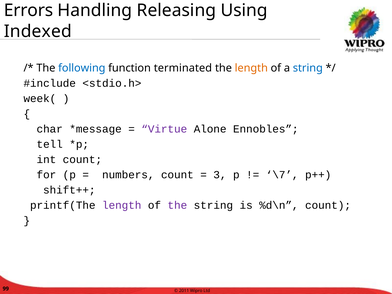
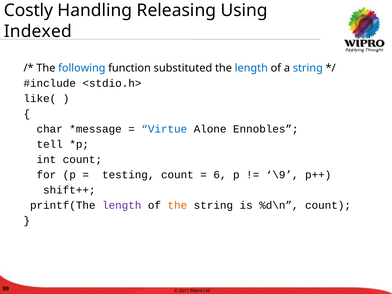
Errors: Errors -> Costly (28, 10)
terminated: terminated -> substituted (183, 68)
length colour: orange -> blue (251, 68)
week(: week( -> like( (40, 99)
Virtue colour: purple -> blue (164, 129)
numbers: numbers -> testing (128, 175)
3: 3 -> 6 (220, 175)
\7: \7 -> \9 (282, 175)
the colour: purple -> orange (177, 205)
